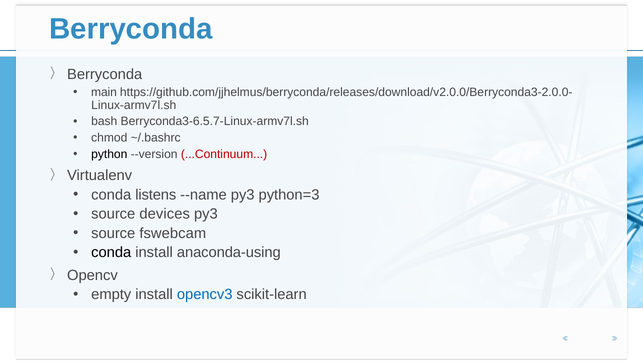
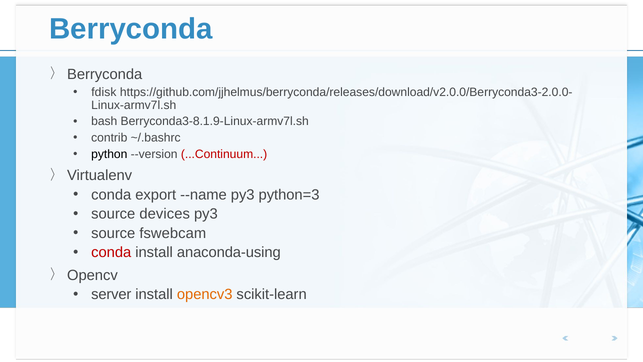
main: main -> fdisk (104, 92)
Berryconda3-6.5.7-Linux-armv7l.sh: Berryconda3-6.5.7-Linux-armv7l.sh -> Berryconda3-8.1.9-Linux-armv7l.sh (215, 121)
chmod: chmod -> contrib (109, 138)
listens: listens -> export (156, 195)
conda colour: black -> red (111, 252)
empty: empty -> server (111, 294)
opencv3 colour: blue -> orange (205, 294)
